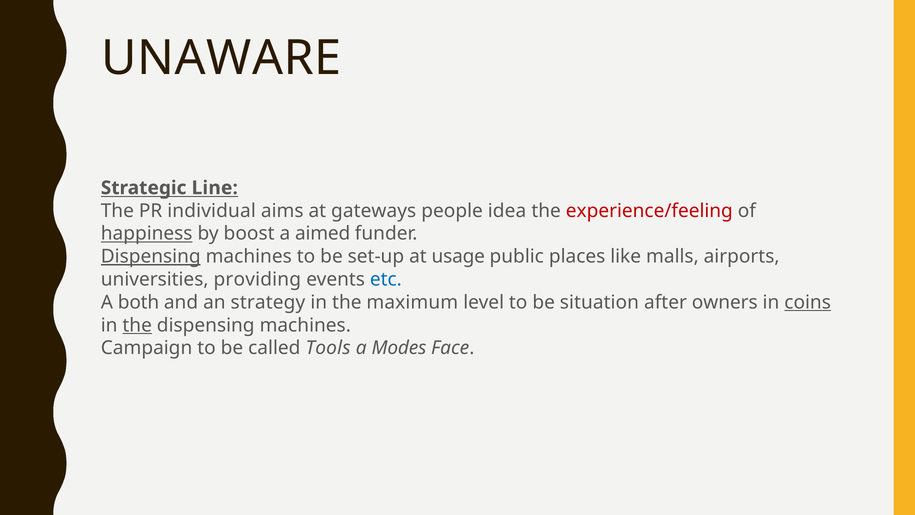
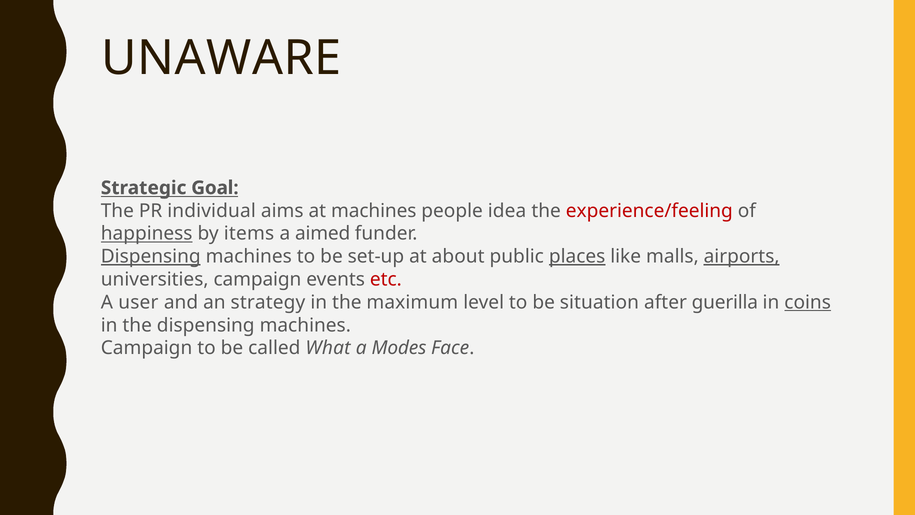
Line: Line -> Goal (215, 188)
at gateways: gateways -> machines (374, 211)
boost: boost -> items (249, 234)
usage: usage -> about (458, 256)
places underline: none -> present (577, 256)
airports underline: none -> present (742, 256)
universities providing: providing -> campaign (257, 279)
etc colour: blue -> red (386, 279)
both: both -> user (138, 302)
owners: owners -> guerilla (725, 302)
the underline: present -> none (137, 325)
Tools: Tools -> What (328, 348)
